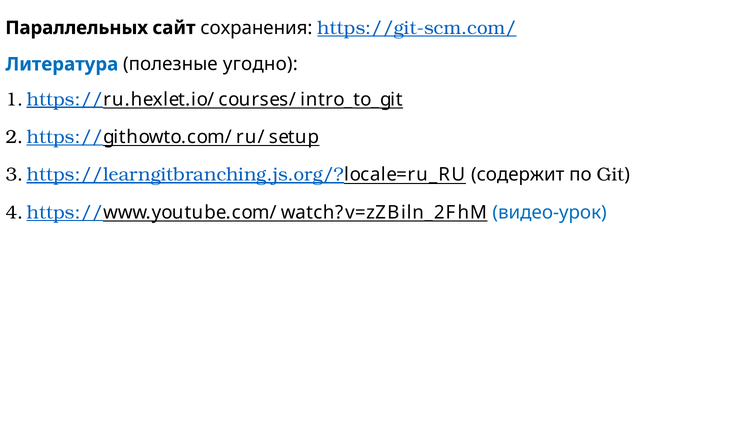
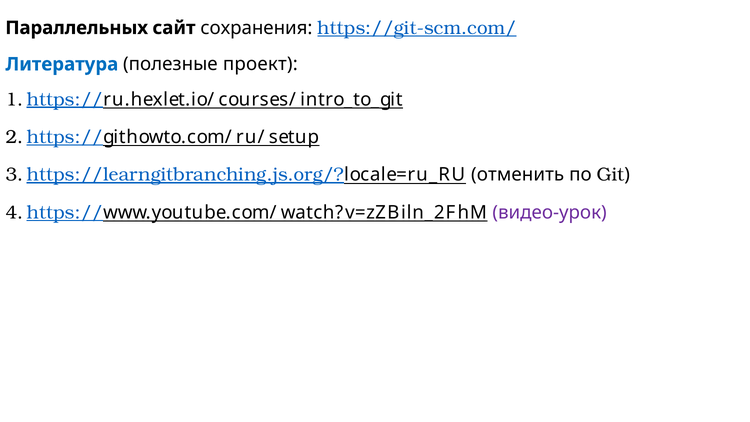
угодно: угодно -> проект (260, 64)
содержит: содержит -> отменить (518, 175)
видео-урок colour: blue -> purple (550, 212)
